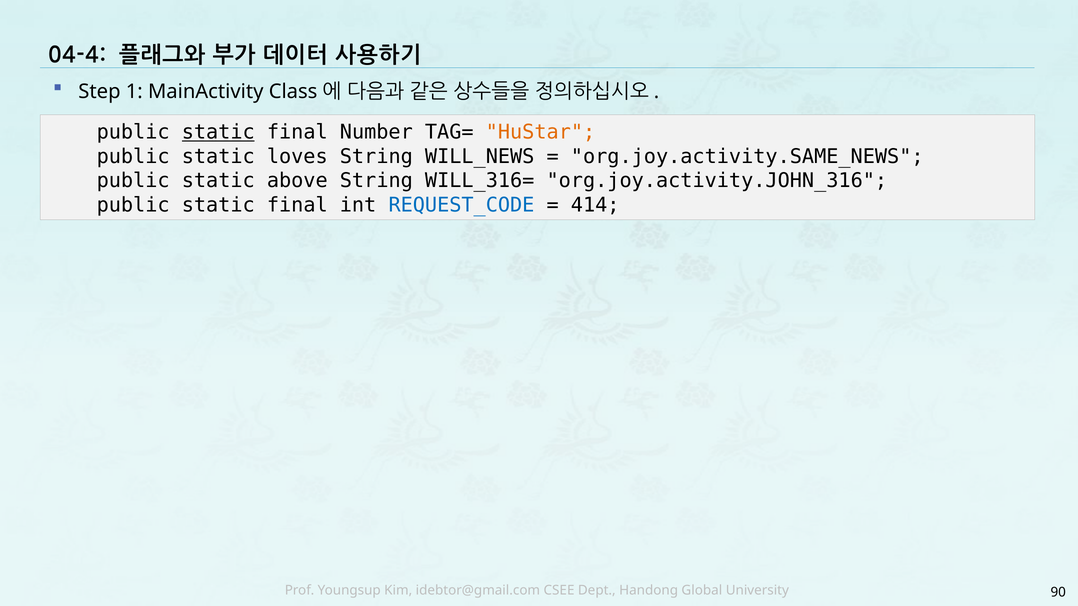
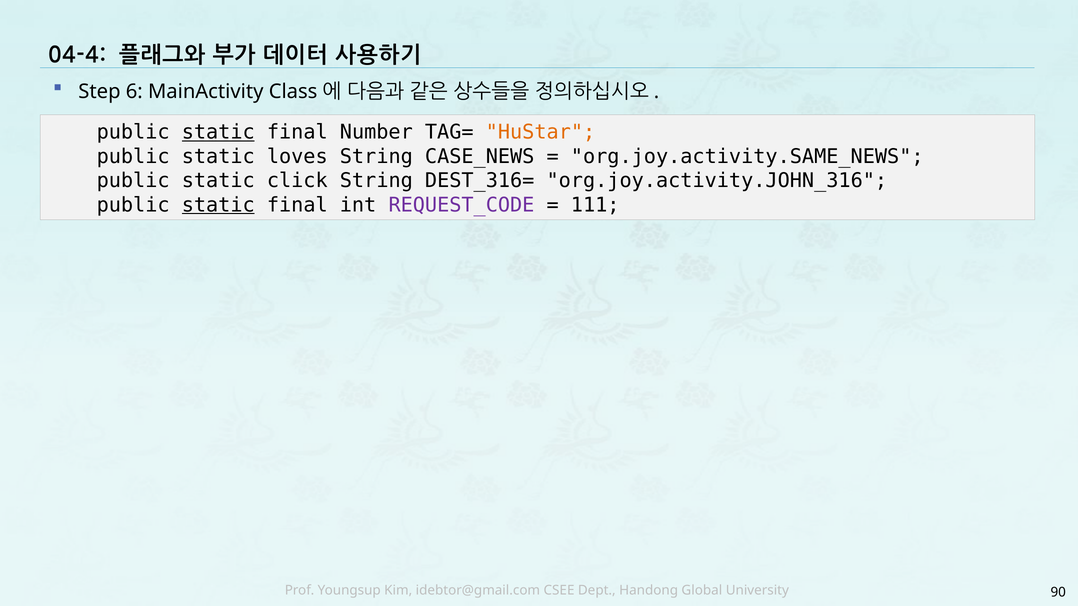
1: 1 -> 6 (134, 91)
WILL_NEWS: WILL_NEWS -> CASE_NEWS (480, 157)
above: above -> click (297, 181)
WILL_316=: WILL_316= -> DEST_316= (480, 181)
static underline: none -> present (218, 205)
REQUEST_CODE colour: blue -> purple (461, 205)
414: 414 -> 111 (595, 205)
